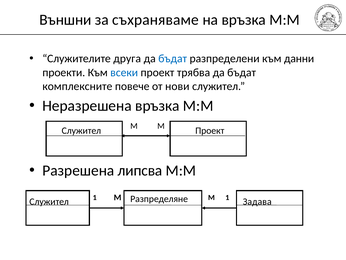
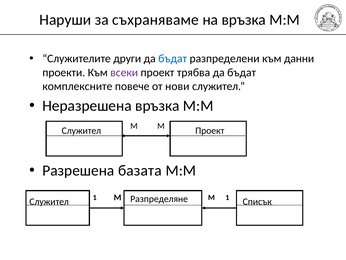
Външни: Външни -> Наруши (65, 20)
друга: друга -> други (127, 58)
всеки colour: blue -> purple (124, 72)
липсва: липсва -> базата (140, 170)
Задава: Задава -> Списък (257, 201)
